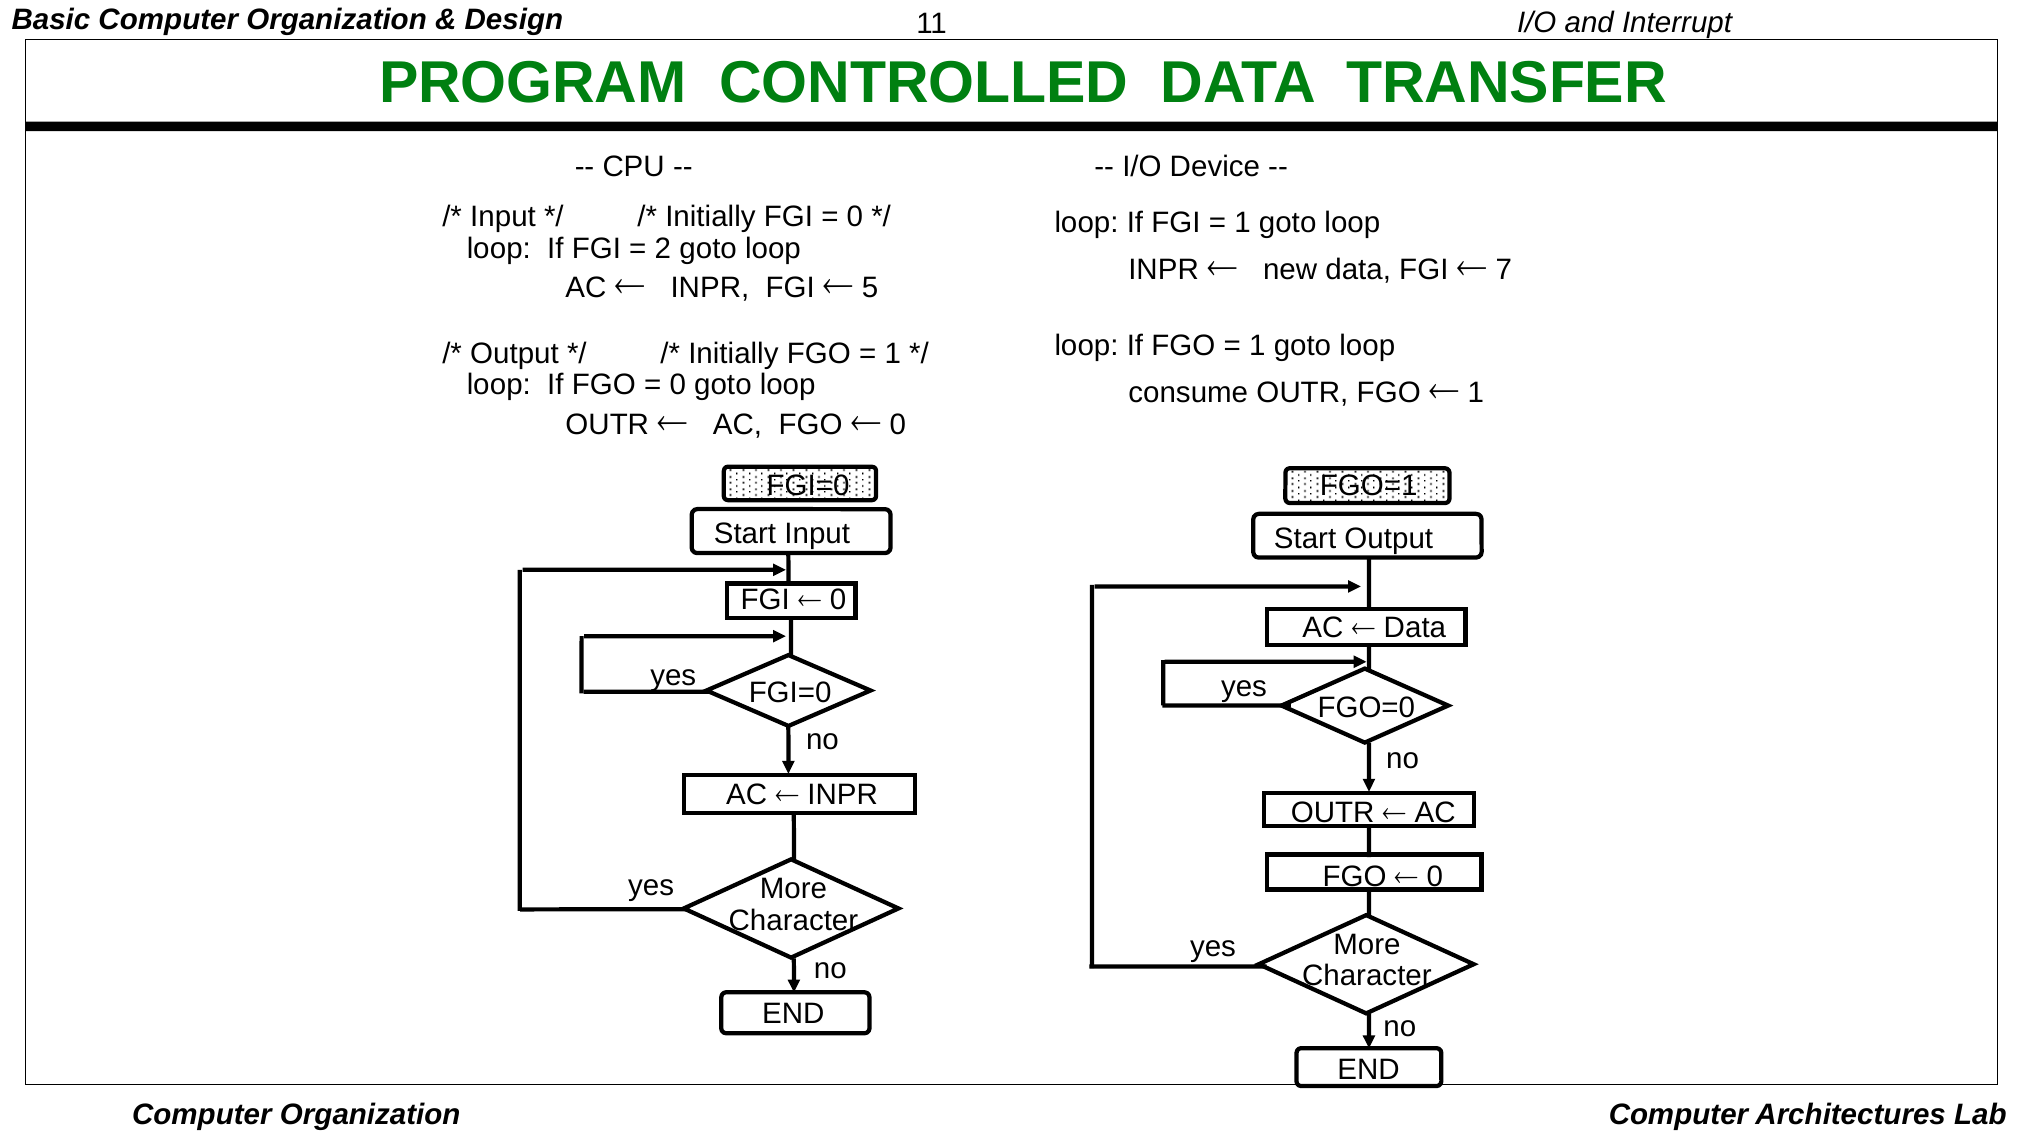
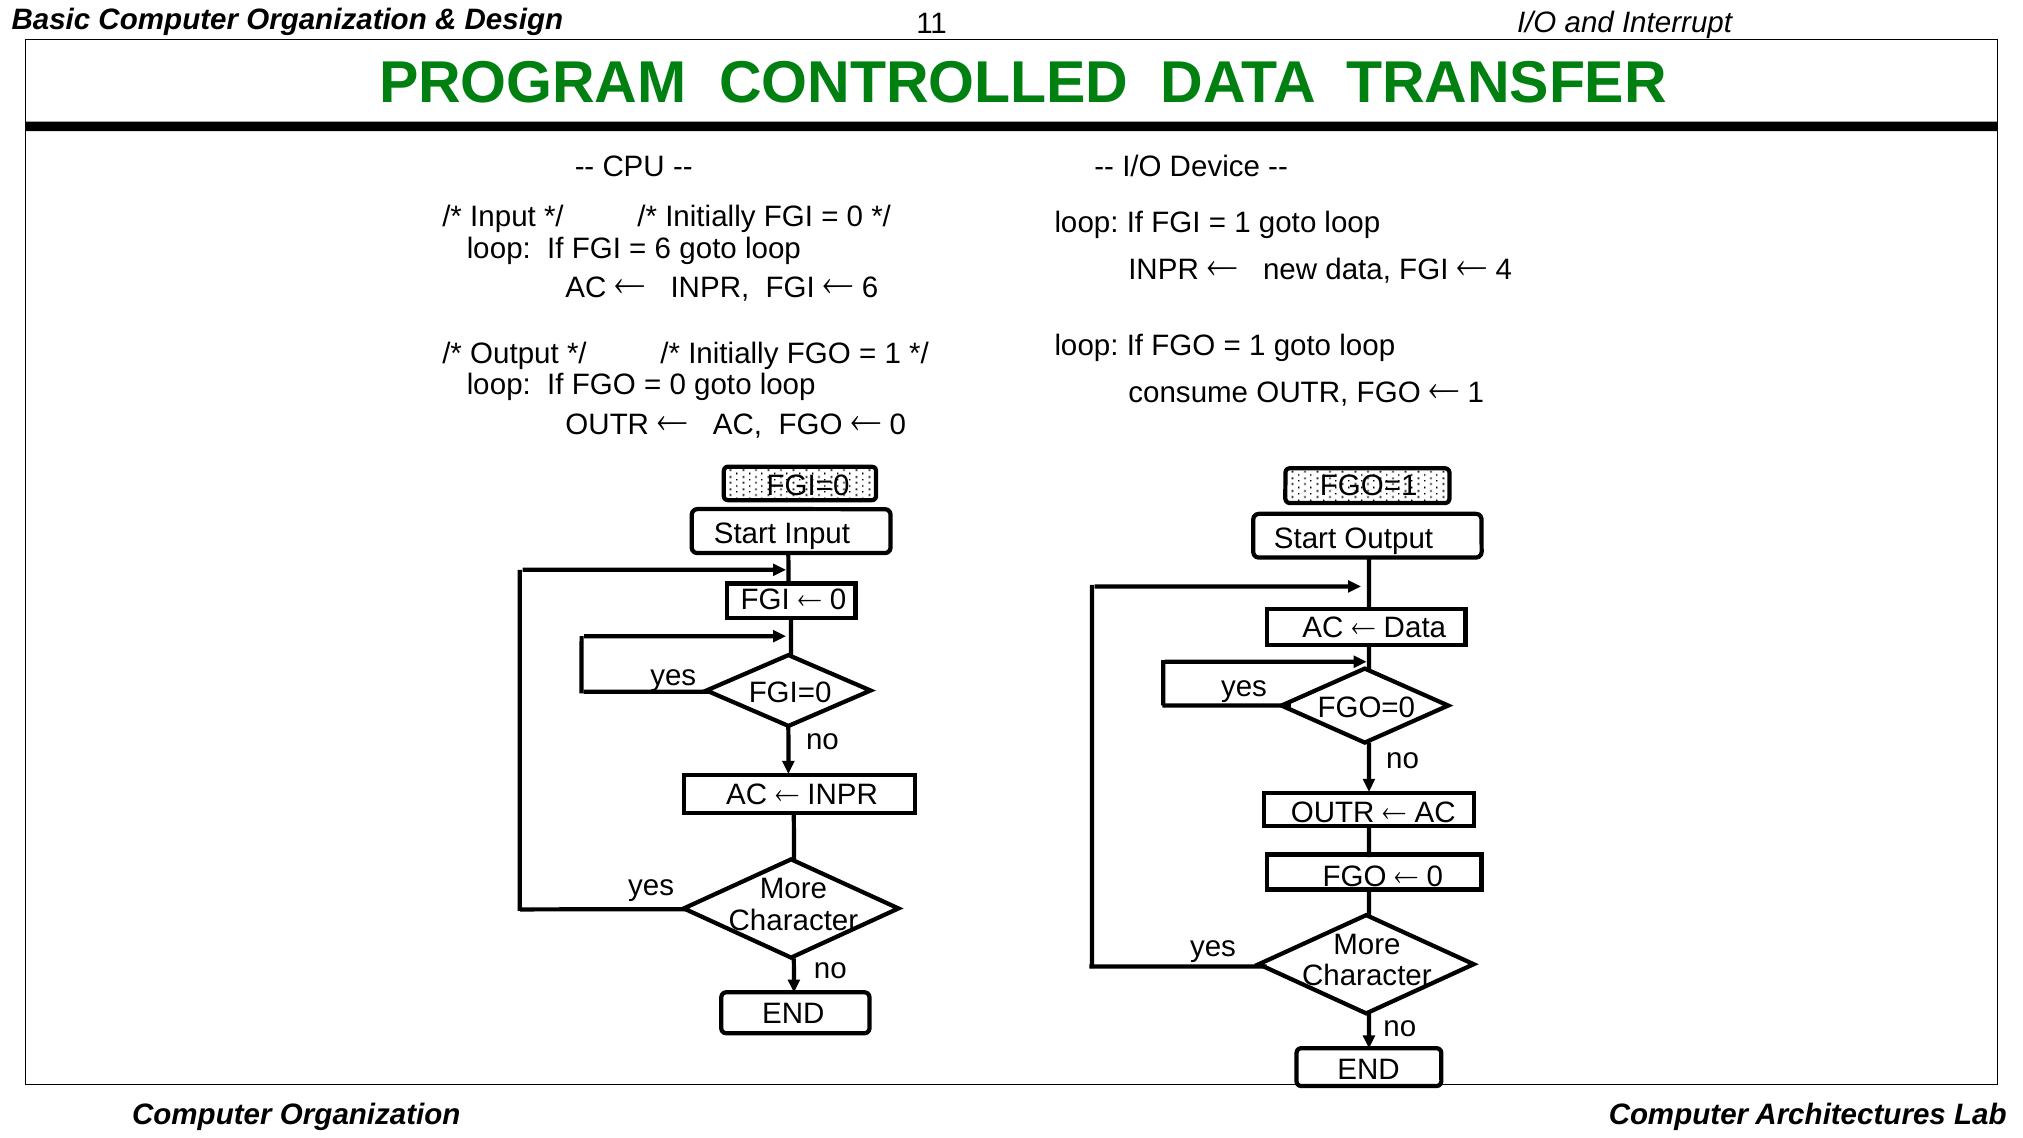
2: 2 -> 6 (663, 249)
7: 7 -> 4 (1504, 269)
5: 5 -> 6 (870, 288)
